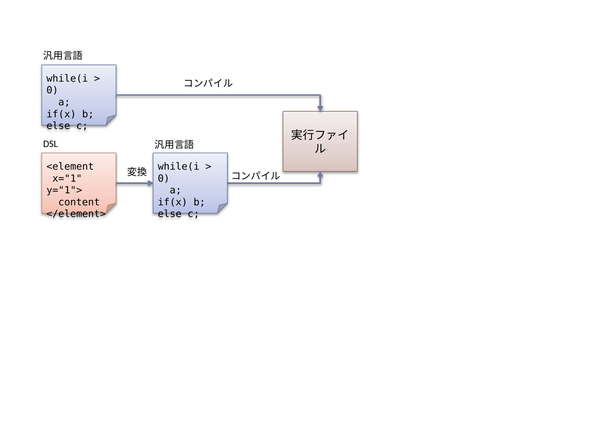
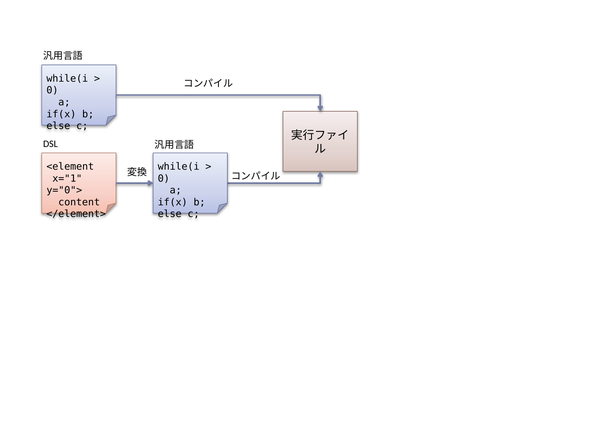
y="1">: y="1"> -> y="0"> (64, 191)
